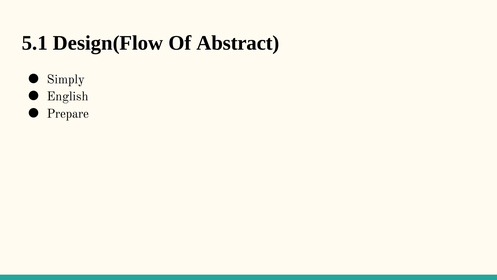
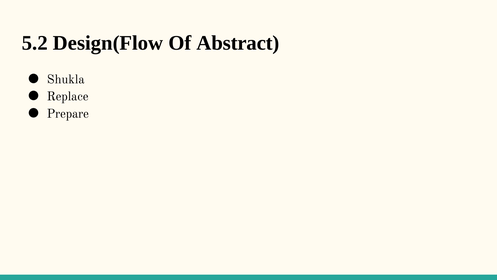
5.1: 5.1 -> 5.2 (35, 43)
Simply: Simply -> Shukla (66, 79)
English: English -> Replace (68, 96)
